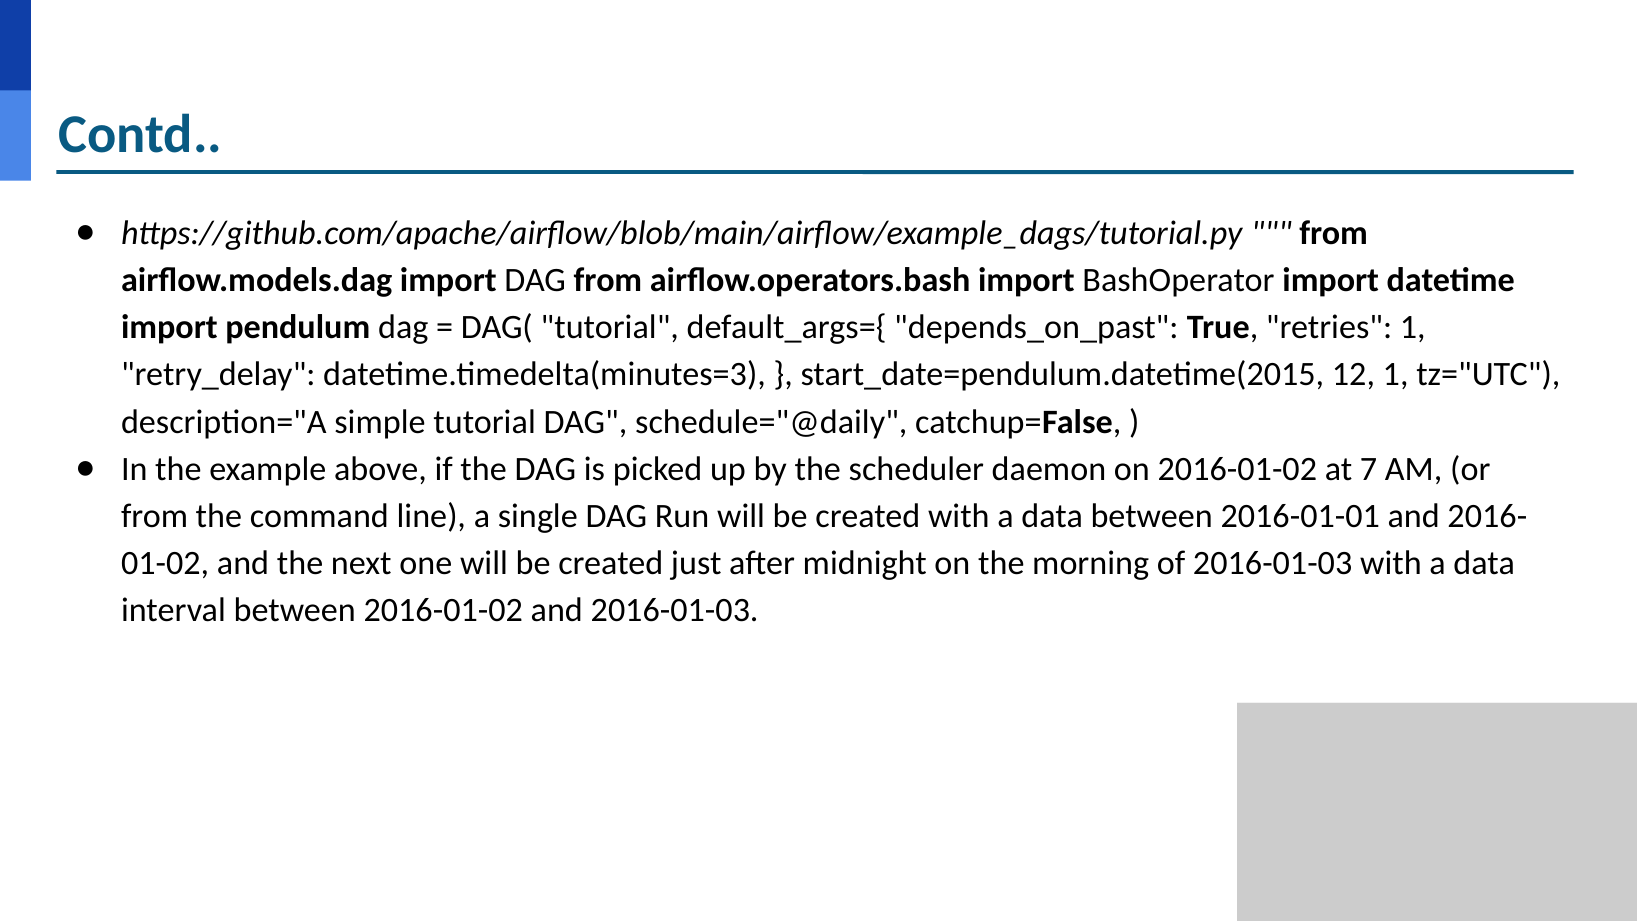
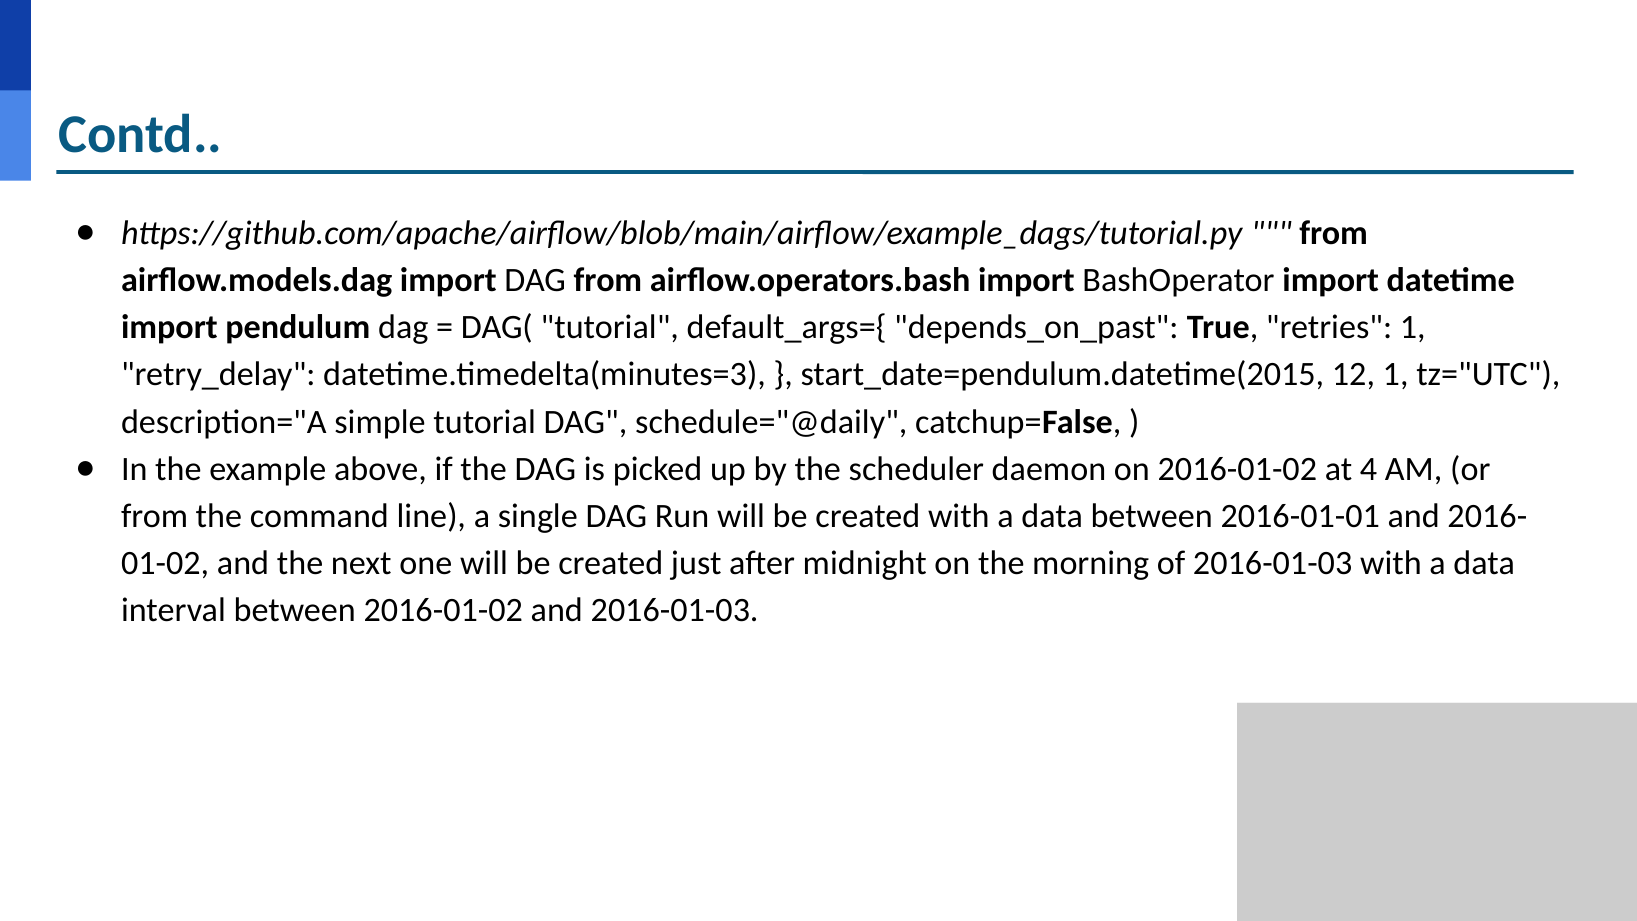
7: 7 -> 4 (1369, 469)
